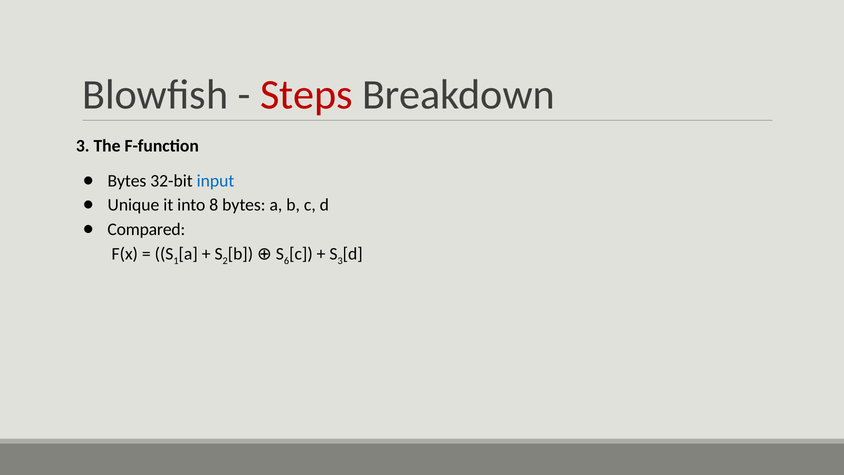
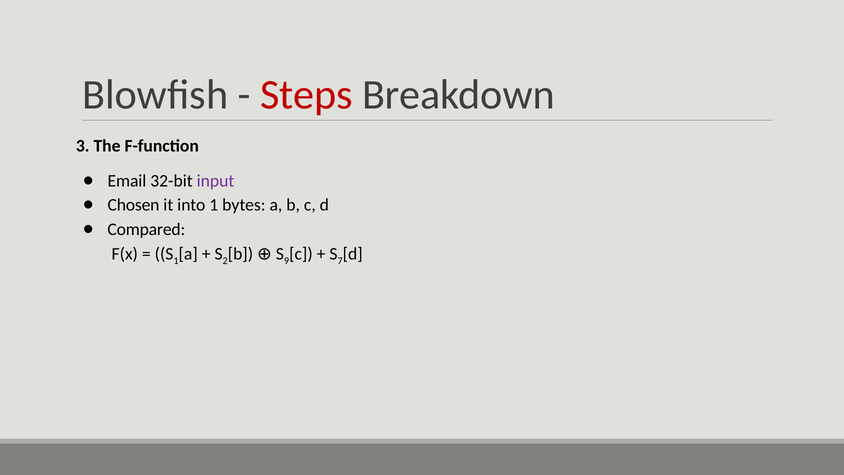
Bytes: Bytes -> Email (127, 181)
input colour: blue -> purple (215, 181)
Unique: Unique -> Chosen (134, 205)
into 8: 8 -> 1 (214, 205)
6: 6 -> 9 (287, 261)
3: 3 -> 7 (340, 261)
